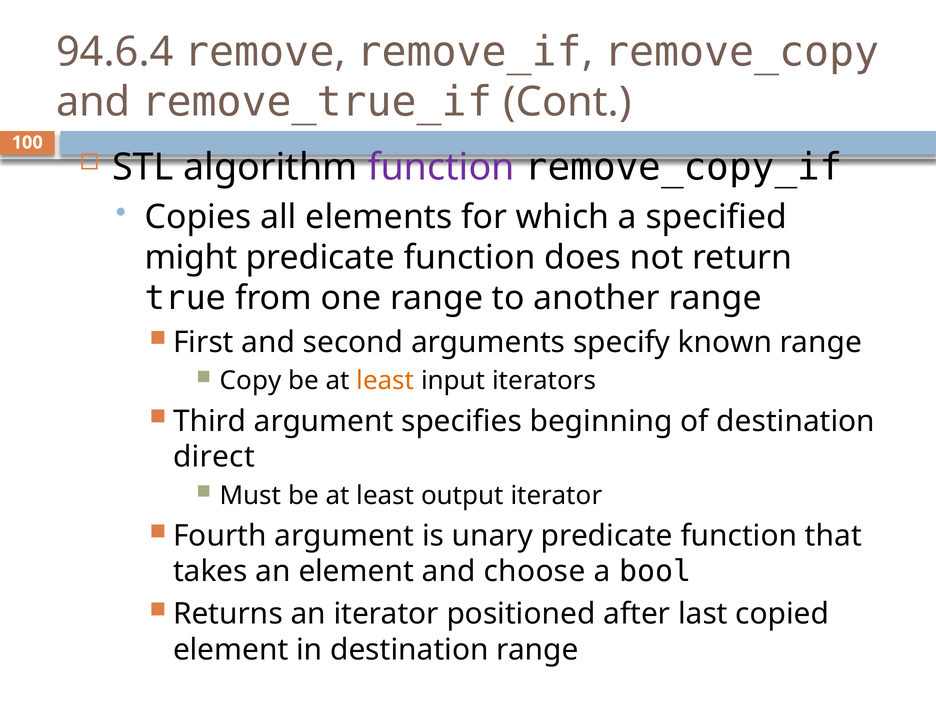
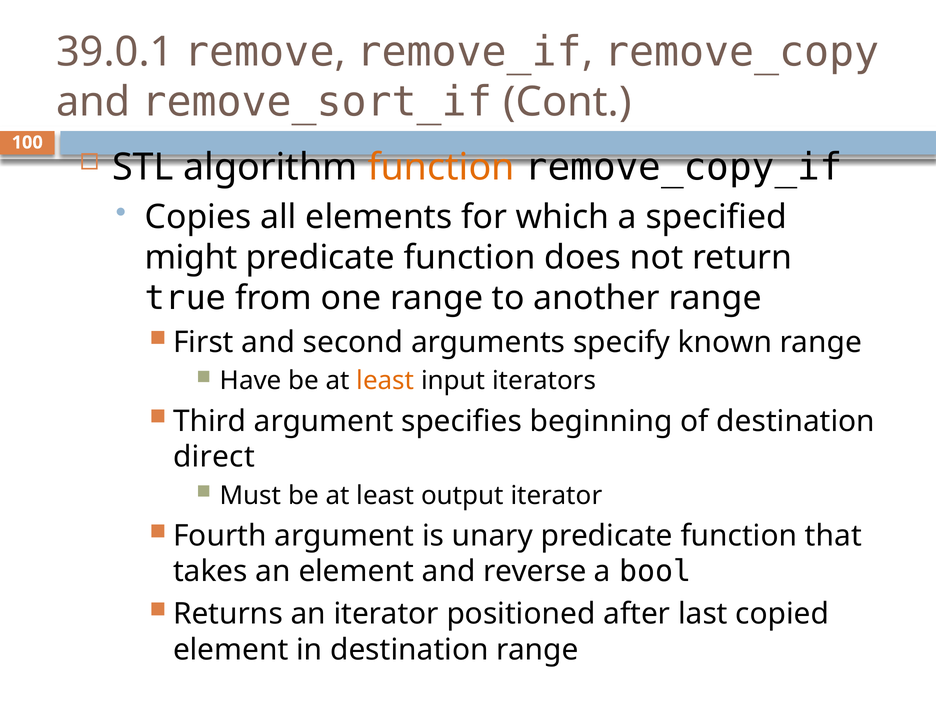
94.6.4: 94.6.4 -> 39.0.1 (115, 52)
remove_true_if: remove_true_if -> remove_sort_if (317, 102)
function colour: purple -> orange (441, 167)
Copy: Copy -> Have (251, 381)
choose: choose -> reverse (535, 572)
